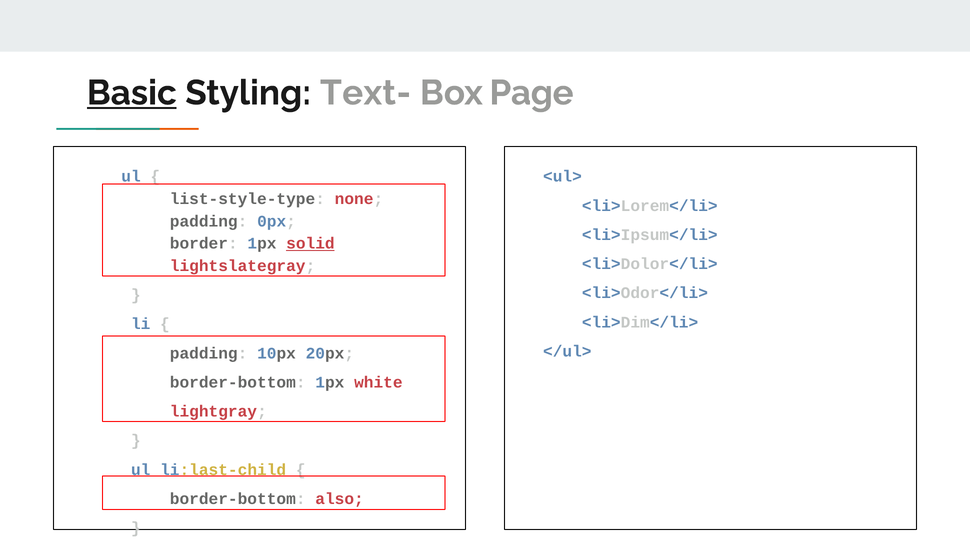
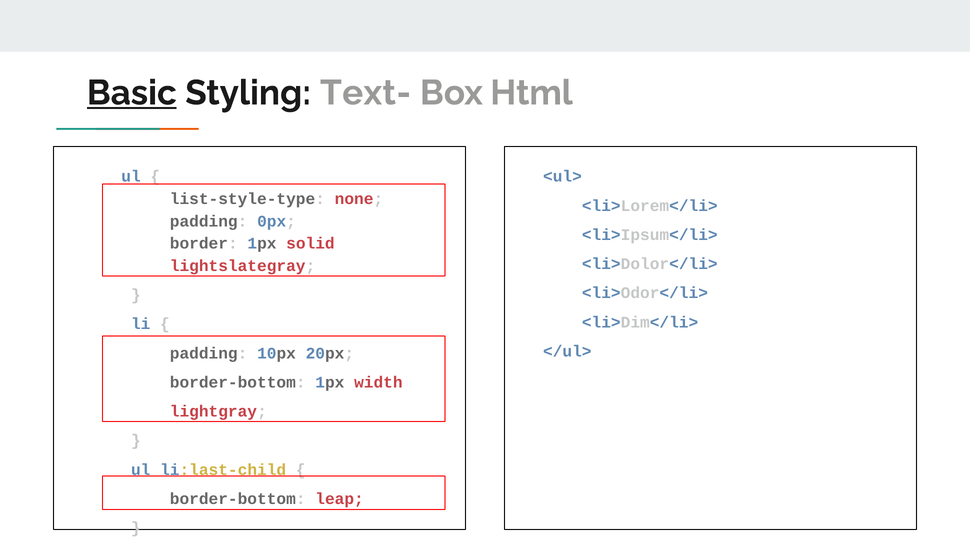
Page: Page -> Html (531, 93)
solid underline: present -> none (310, 243)
white: white -> width (378, 382)
also: also -> leap (340, 499)
